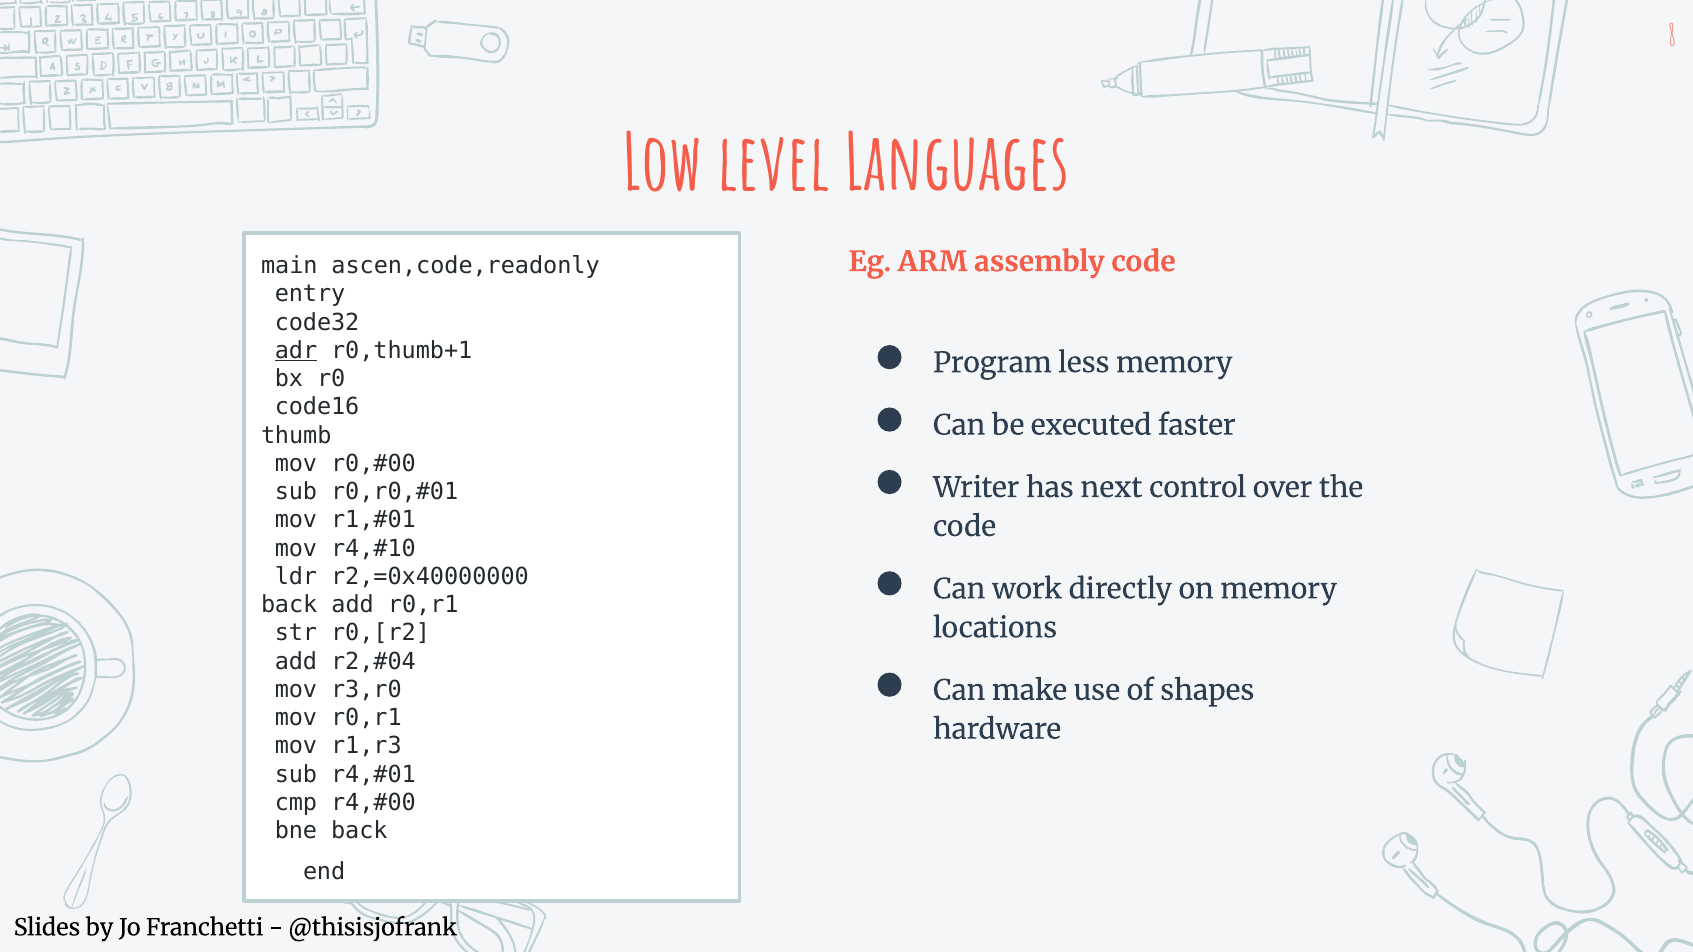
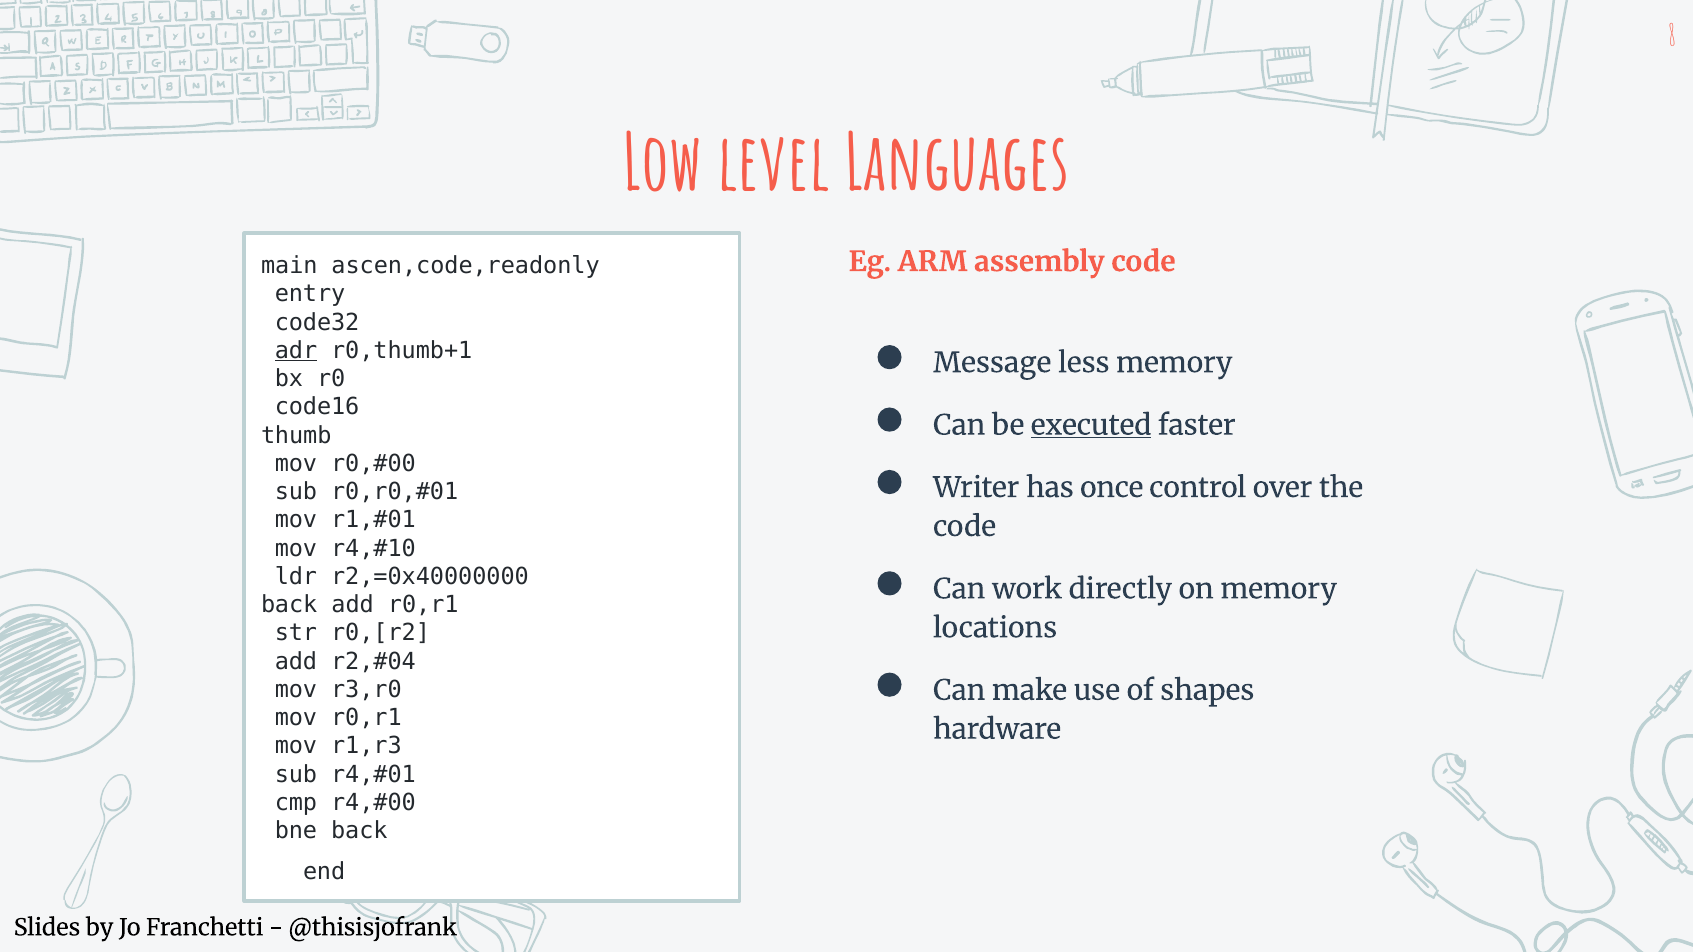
Program: Program -> Message (992, 363)
executed underline: none -> present (1091, 426)
next: next -> once (1112, 488)
